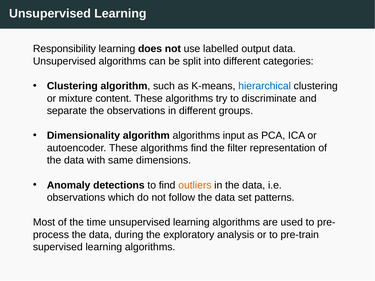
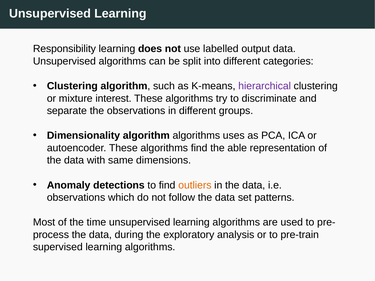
hierarchical colour: blue -> purple (265, 86)
content: content -> interest (113, 99)
input: input -> uses (234, 136)
filter: filter -> able (237, 148)
